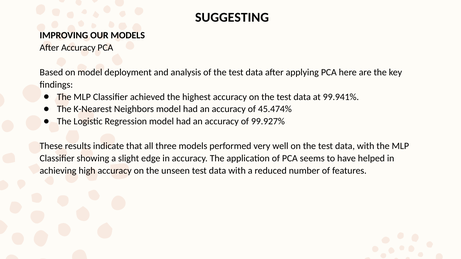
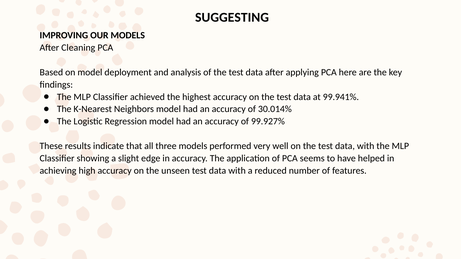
After Accuracy: Accuracy -> Cleaning (78, 48)
45.474%: 45.474% -> 30.014% (275, 109)
